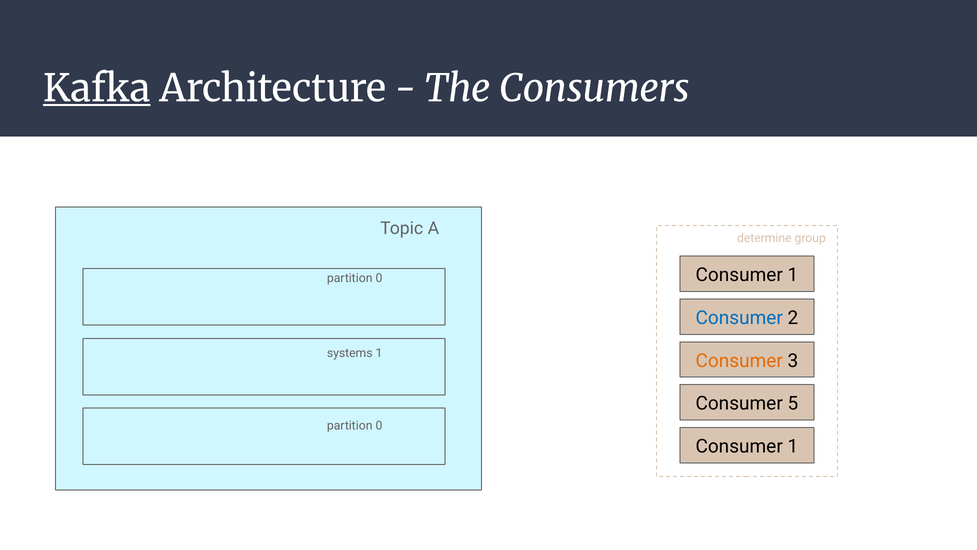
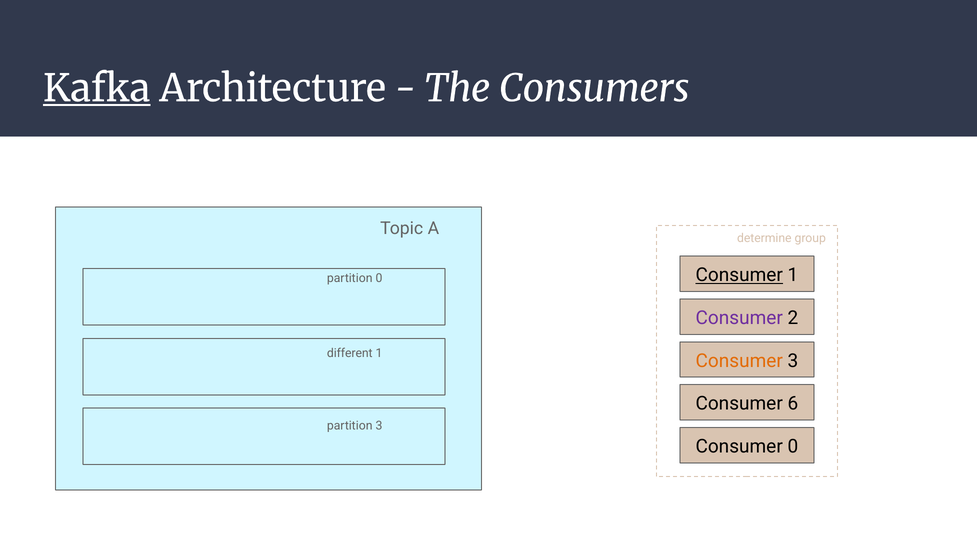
Consumer underline: none -> present (739, 275)
Consumer colour: blue -> purple (739, 318)
systems: systems -> different (350, 353)
5: 5 -> 6 (793, 403)
0: 0 -> 3 (379, 426)
1: 1 -> 0 (793, 446)
